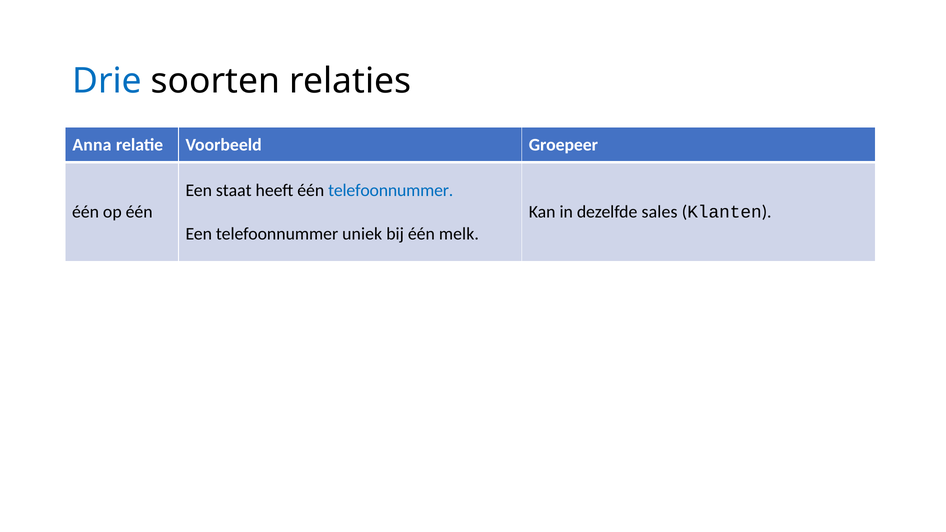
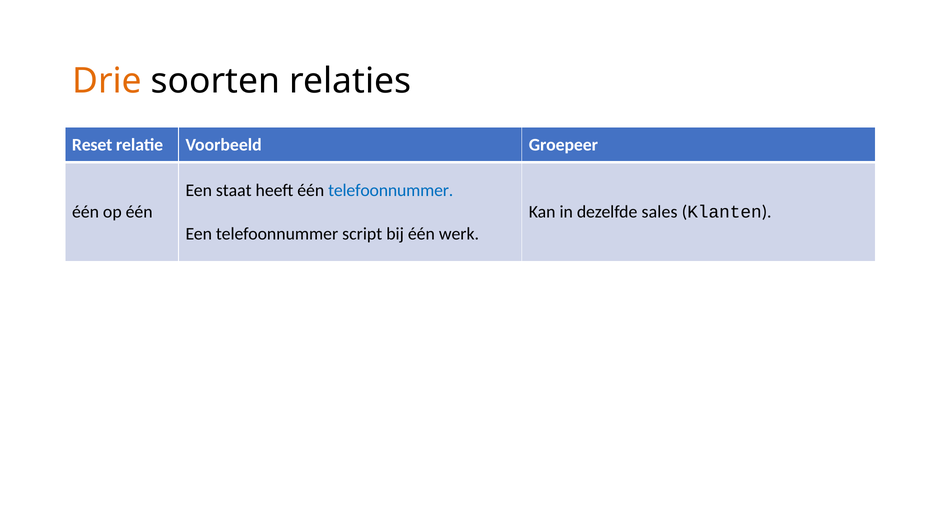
Drie colour: blue -> orange (107, 81)
Anna: Anna -> Reset (92, 145)
uniek: uniek -> script (362, 234)
melk: melk -> werk (459, 234)
